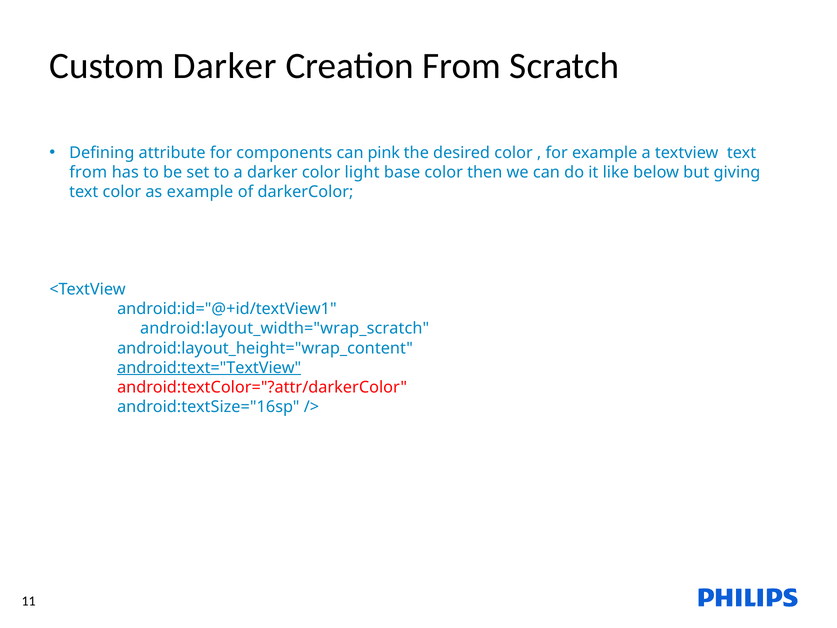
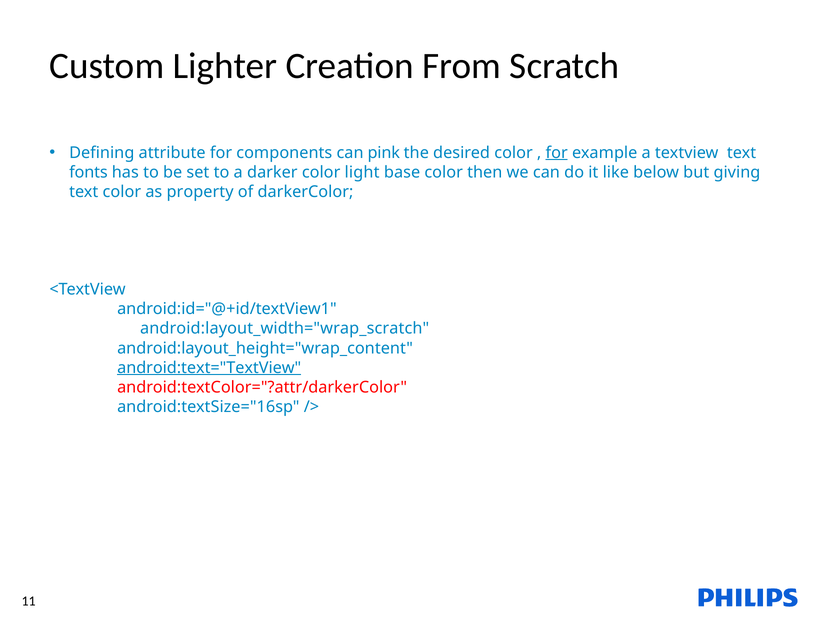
Custom Darker: Darker -> Lighter (225, 66)
for underline: none -> present (557, 153)
from: from -> fonts (88, 172)
as example: example -> property (200, 192)
